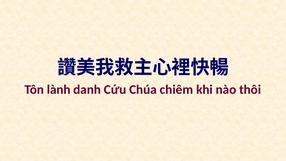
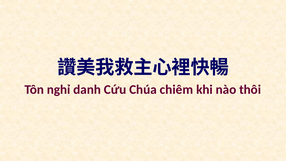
lành: lành -> nghỉ (59, 90)
